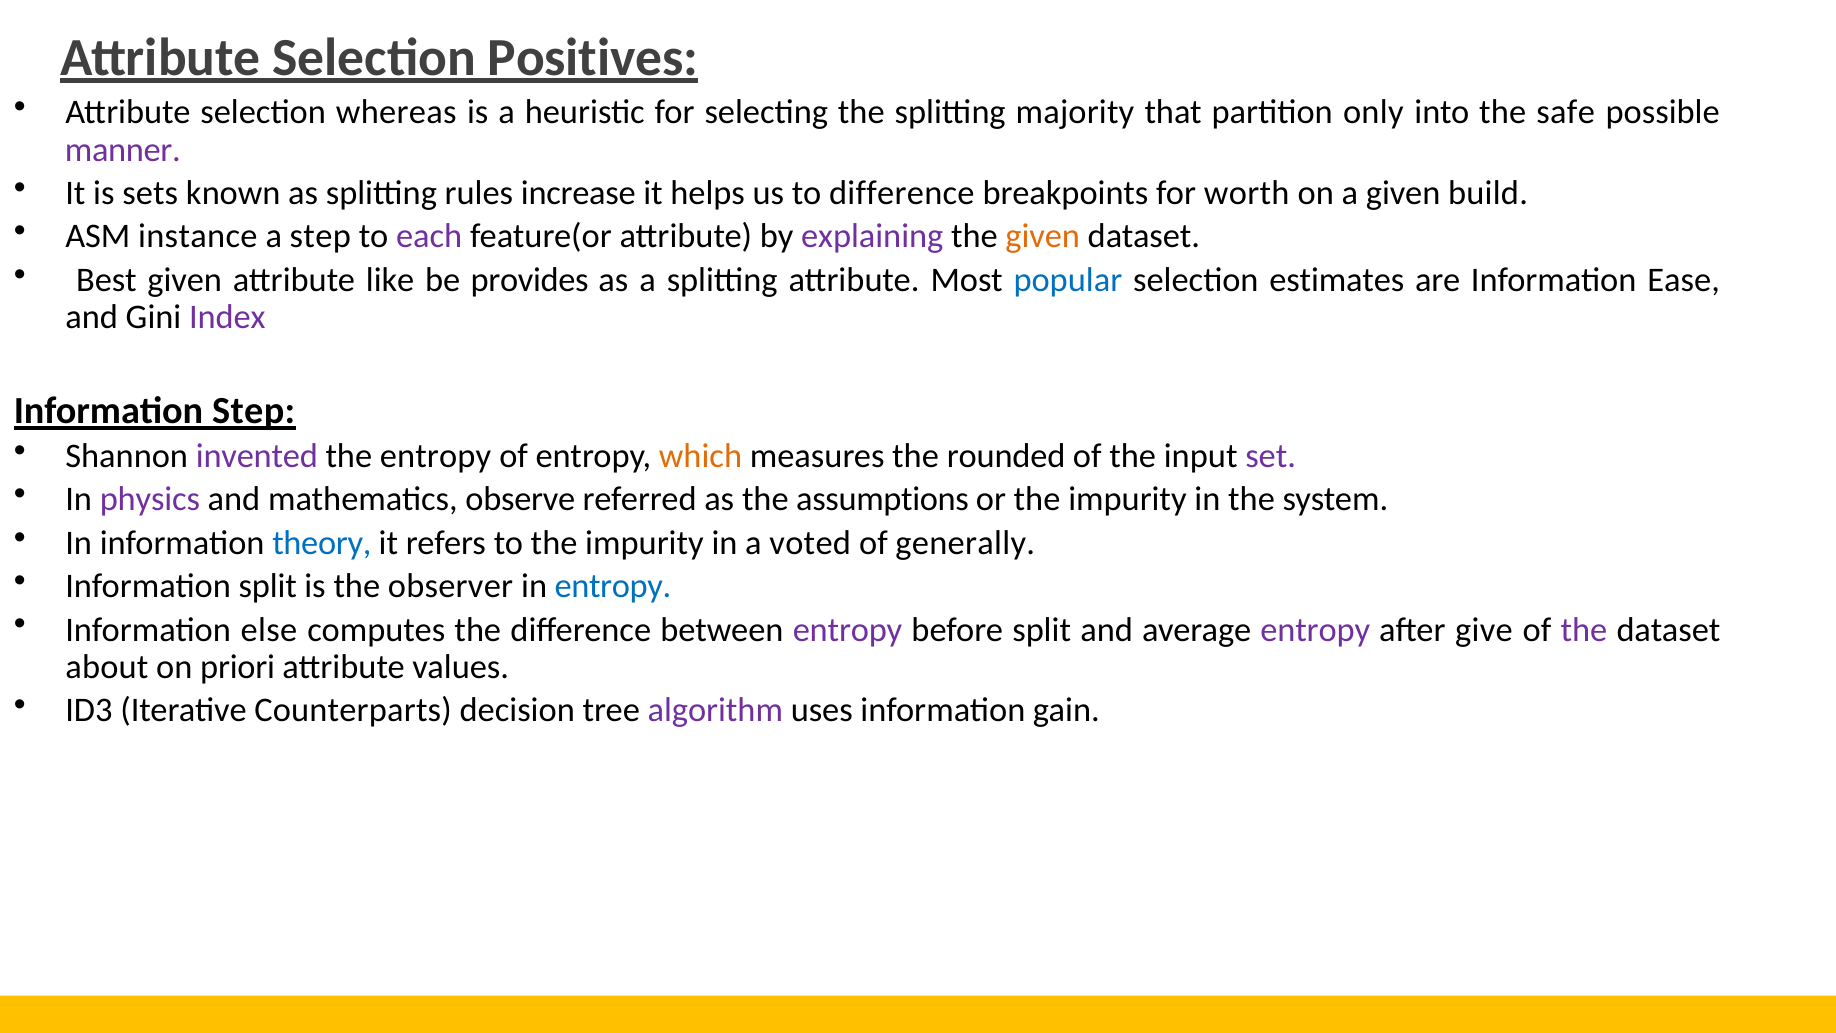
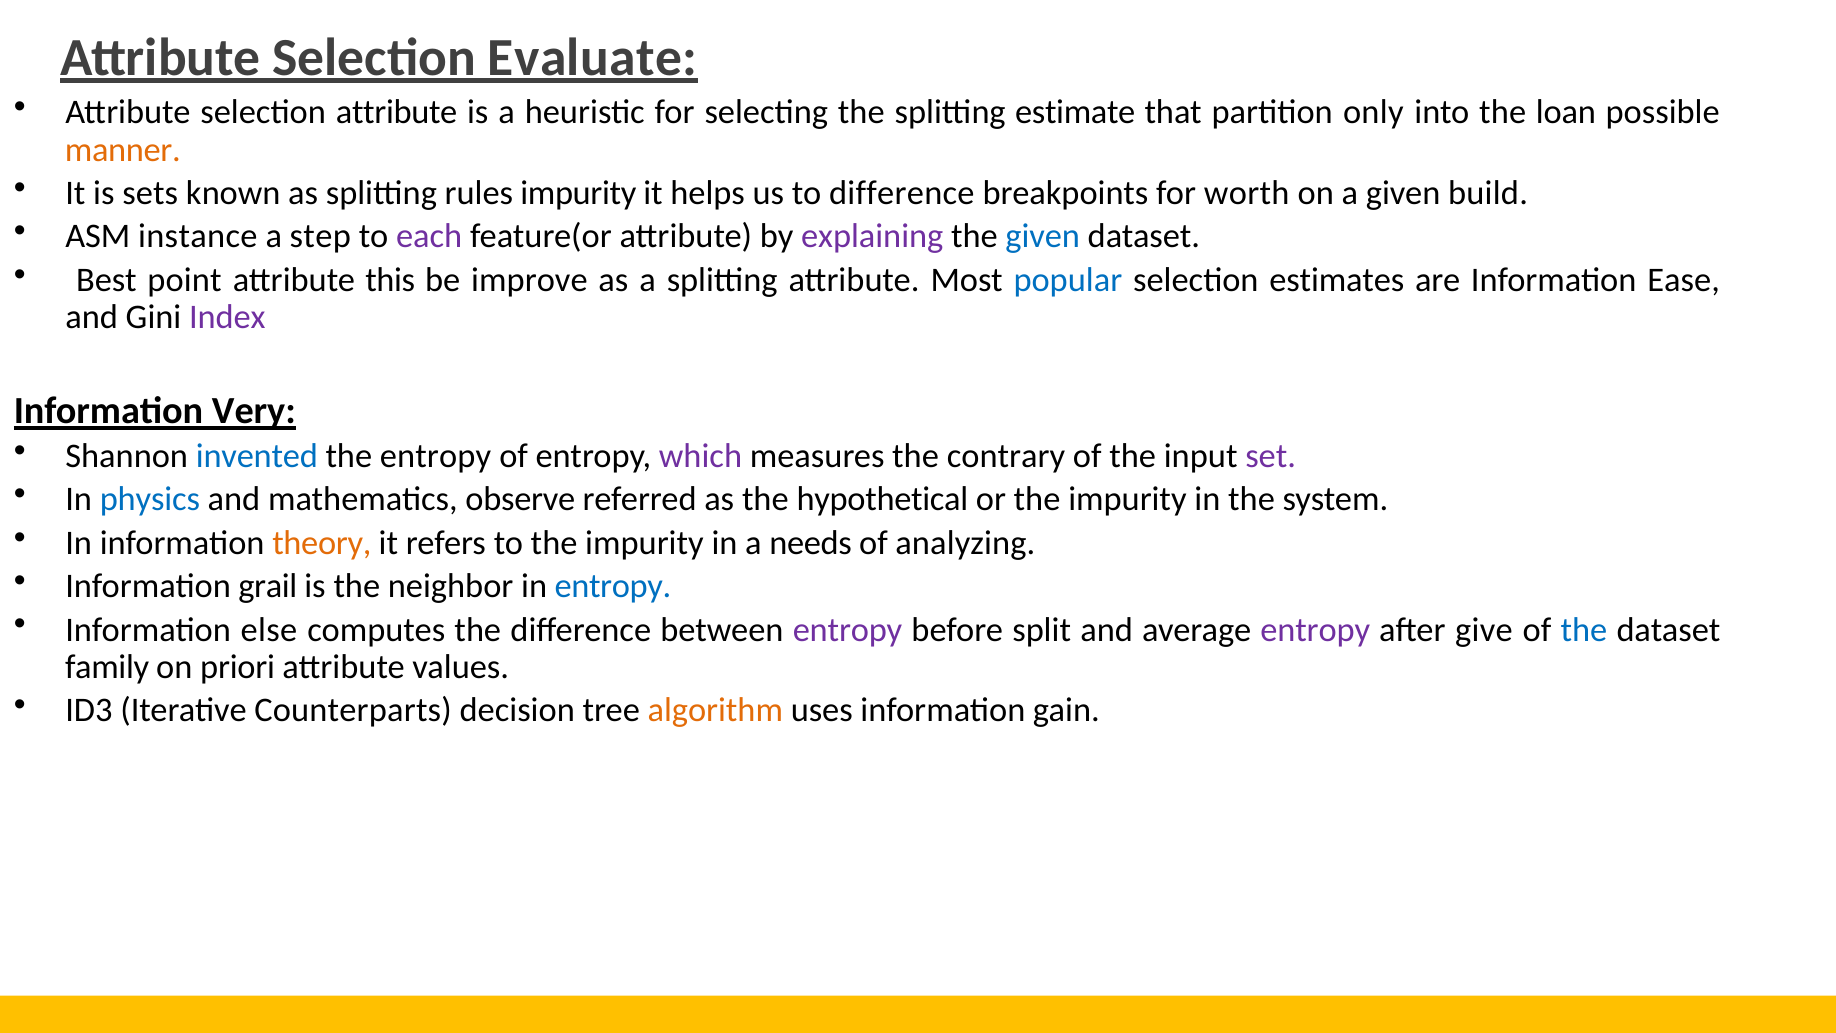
Positives: Positives -> Evaluate (593, 57)
selection whereas: whereas -> attribute (397, 113)
majority: majority -> estimate (1075, 113)
safe: safe -> loan (1566, 113)
manner colour: purple -> orange (123, 150)
rules increase: increase -> impurity (578, 193)
given colour: orange -> blue (1043, 237)
Best given: given -> point (185, 280)
like: like -> this (390, 280)
provides: provides -> improve (529, 280)
Information Step: Step -> Very (254, 411)
invented colour: purple -> blue (257, 456)
which colour: orange -> purple (700, 456)
rounded: rounded -> contrary (1006, 456)
physics colour: purple -> blue (150, 499)
assumptions: assumptions -> hypothetical (882, 499)
theory colour: blue -> orange (322, 543)
voted: voted -> needs (811, 543)
generally: generally -> analyzing (965, 543)
Information split: split -> grail (268, 586)
observer: observer -> neighbor (451, 586)
the colour: purple -> blue (1584, 630)
about: about -> family (107, 667)
algorithm colour: purple -> orange (715, 710)
